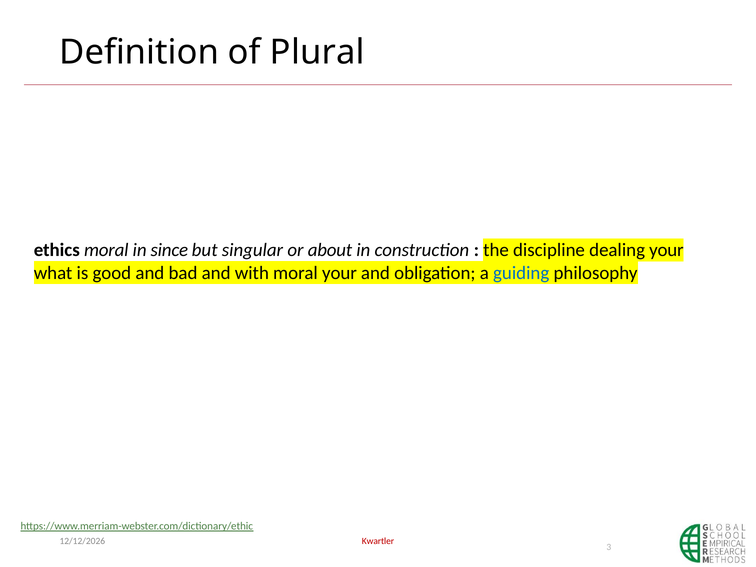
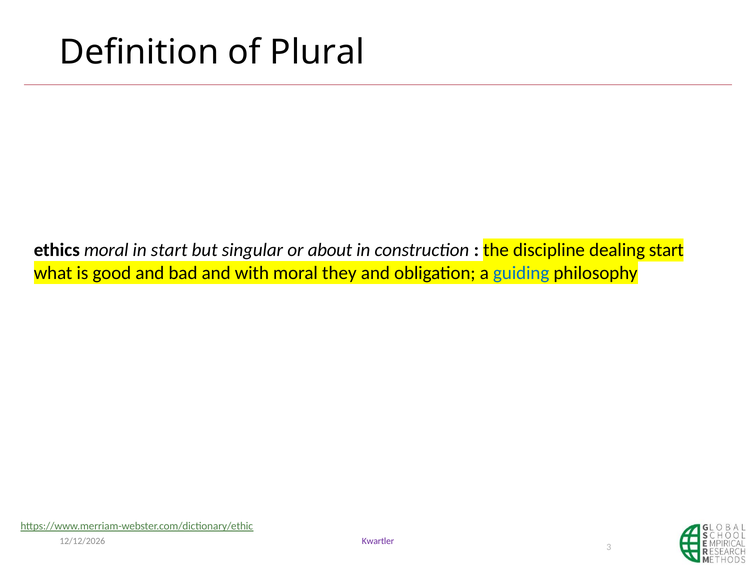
in since: since -> start (169, 250)
dealing your: your -> start (666, 250)
moral your: your -> they (339, 273)
Kwartler colour: red -> purple (378, 541)
